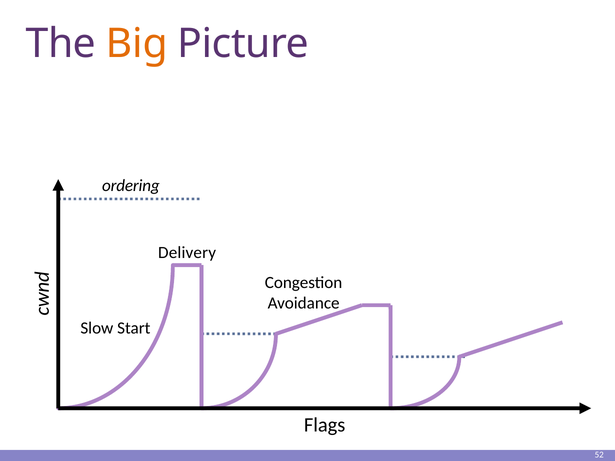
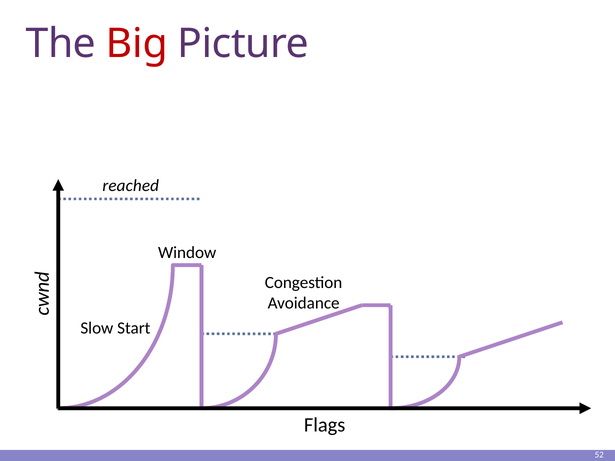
Big colour: orange -> red (137, 44)
ordering: ordering -> reached (131, 186)
Delivery: Delivery -> Window (187, 253)
